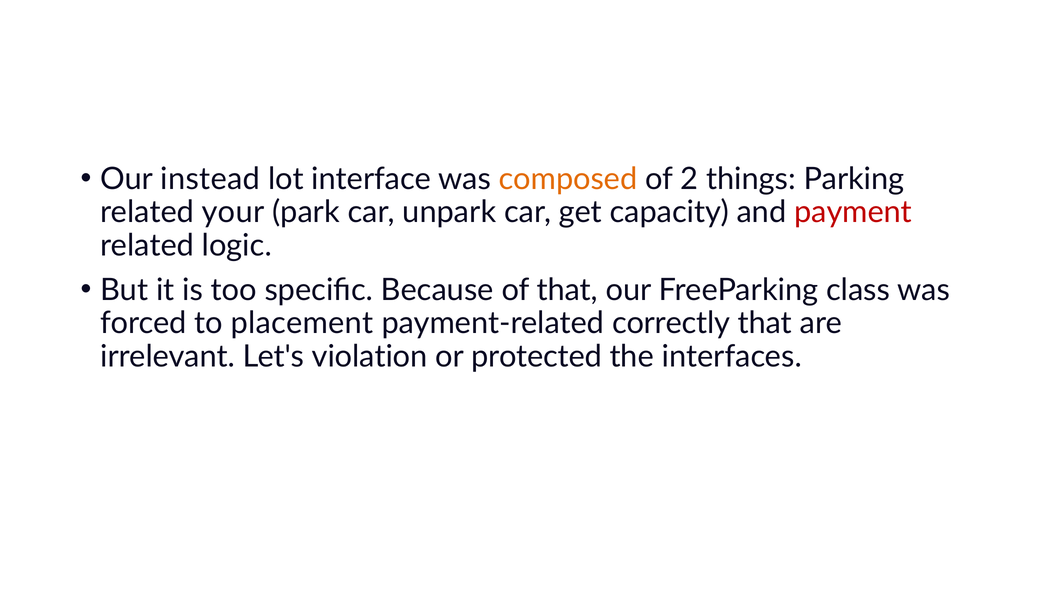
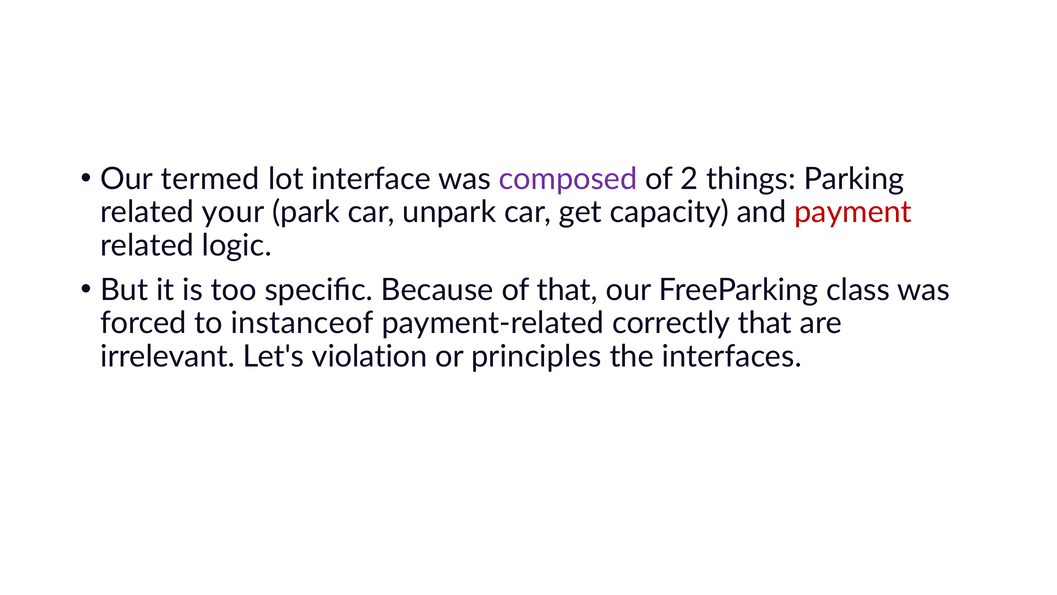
instead: instead -> termed (210, 179)
composed colour: orange -> purple (568, 179)
placement: placement -> instanceof (302, 323)
protected: protected -> principles (536, 356)
